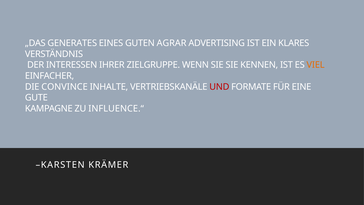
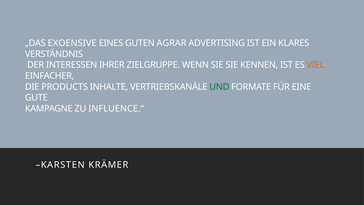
GENERATES: GENERATES -> EXOENSIVE (72, 43)
CONVINCE: CONVINCE -> PRODUCTS (65, 87)
UND colour: red -> green (219, 87)
